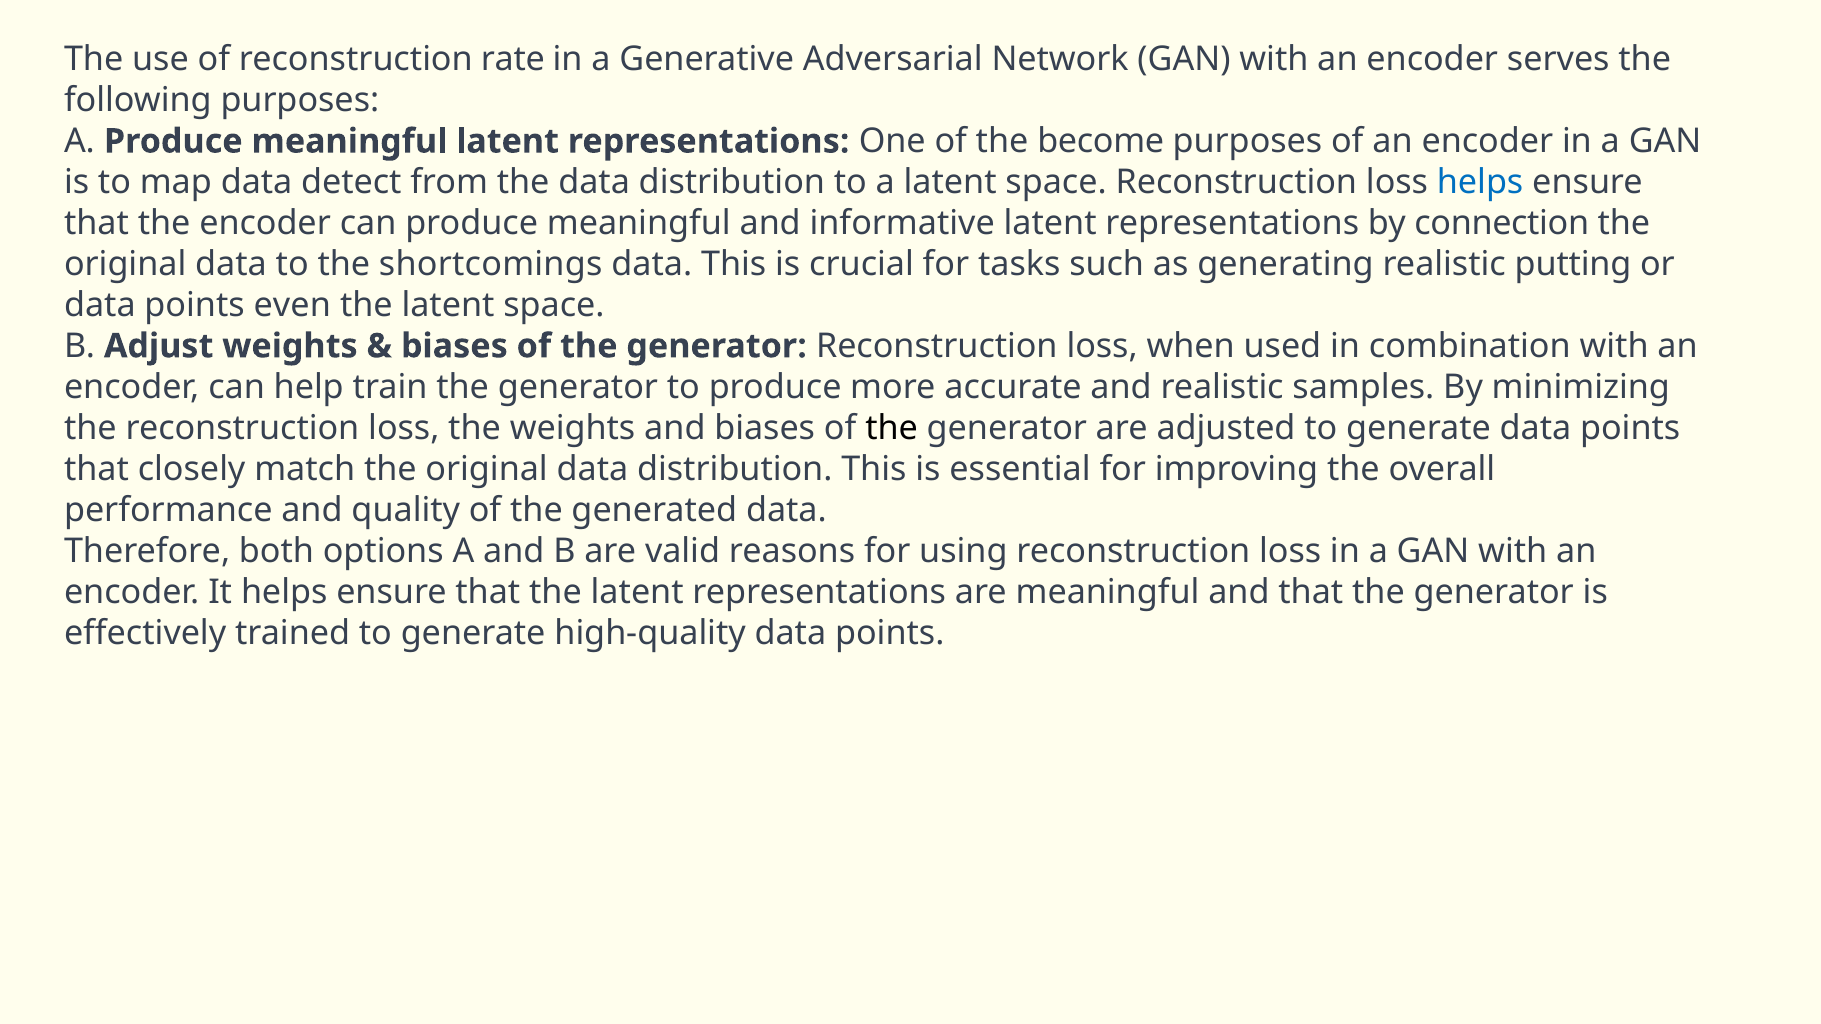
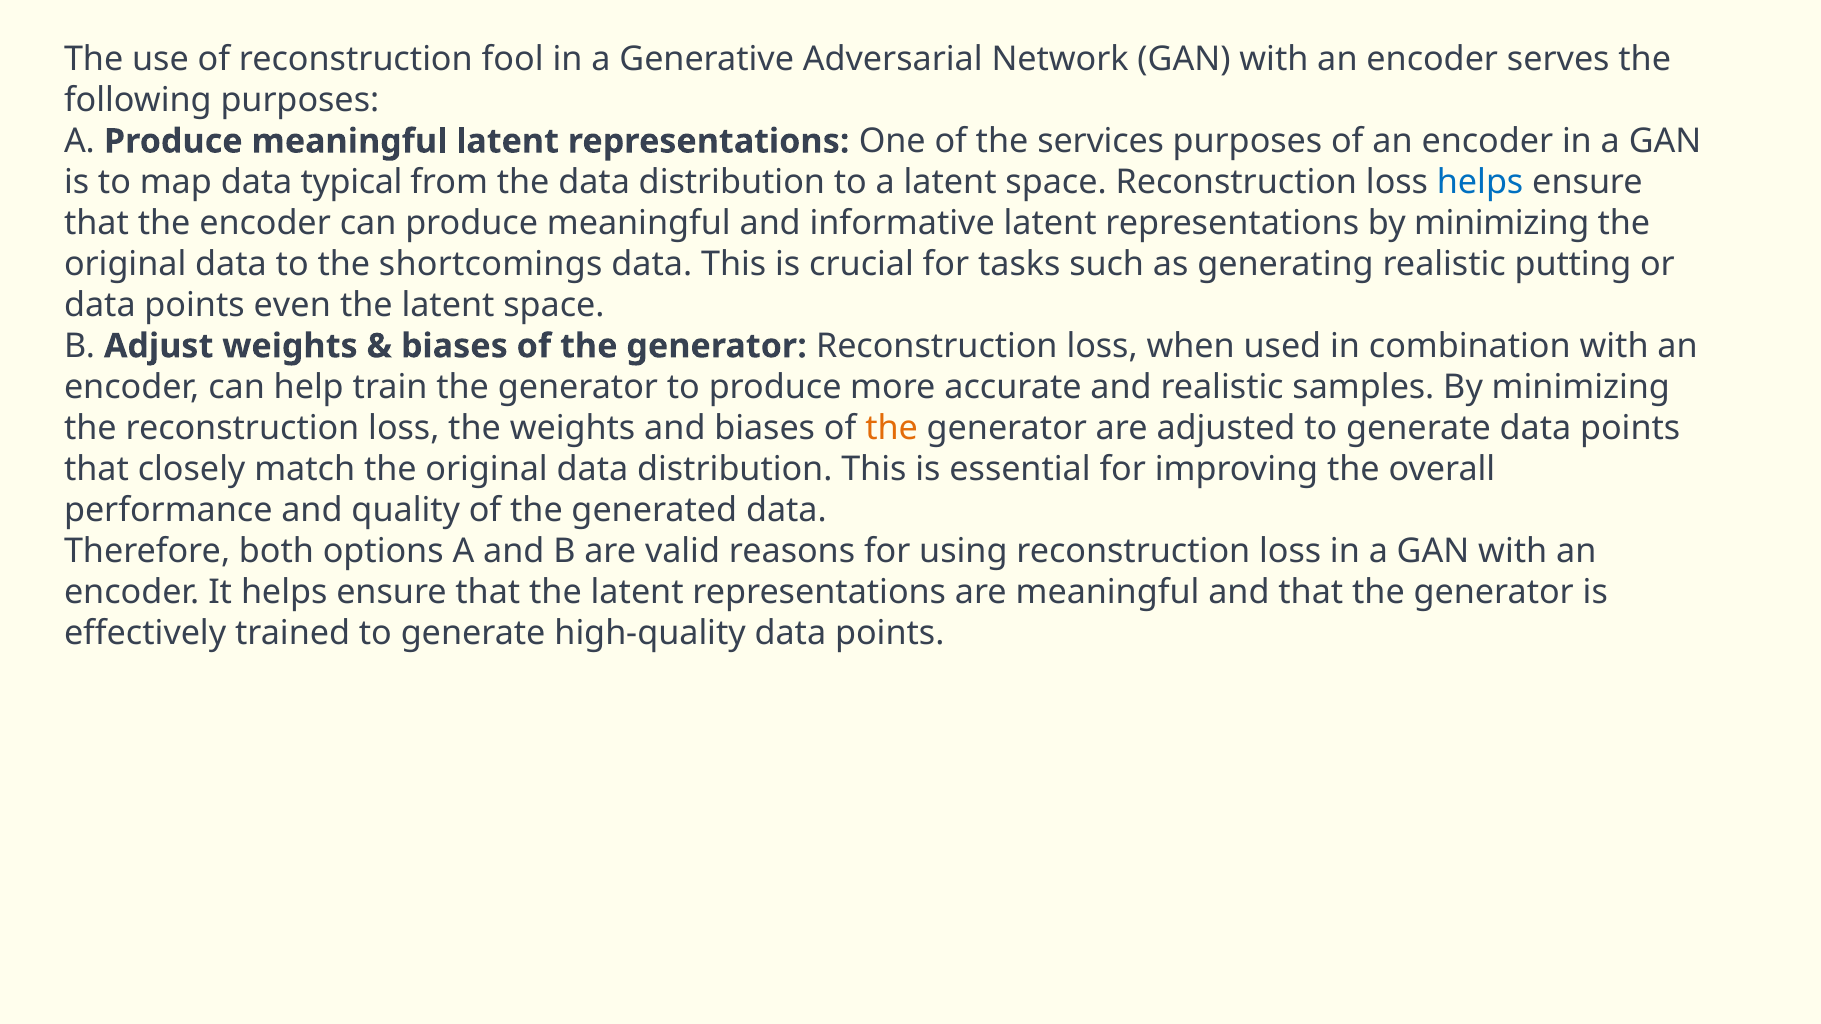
rate: rate -> fool (513, 59)
become: become -> services (1101, 141)
detect: detect -> typical (351, 182)
representations by connection: connection -> minimizing (1502, 223)
the colour: black -> orange (892, 428)
